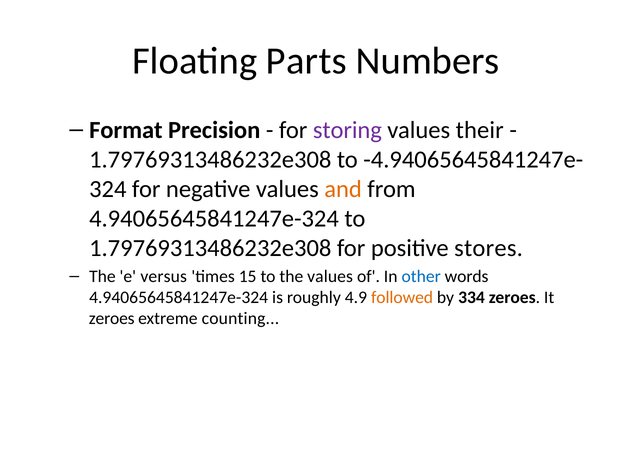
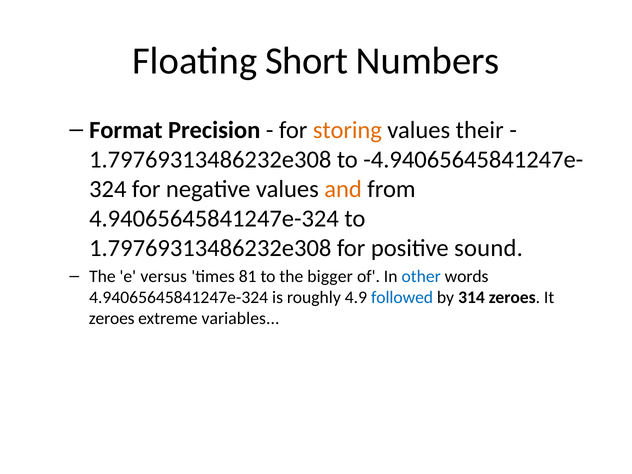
Parts: Parts -> Short (307, 61)
storing colour: purple -> orange (347, 130)
stores: stores -> sound (489, 248)
15: 15 -> 81 (248, 277)
the values: values -> bigger (330, 277)
followed colour: orange -> blue (402, 298)
334: 334 -> 314 (471, 298)
counting: counting -> variables (241, 319)
